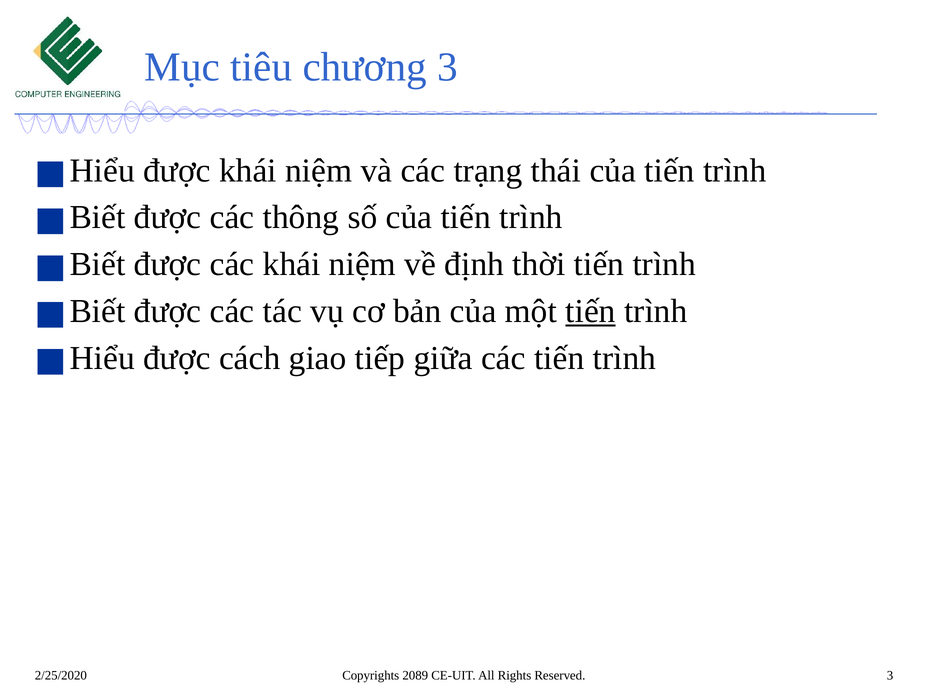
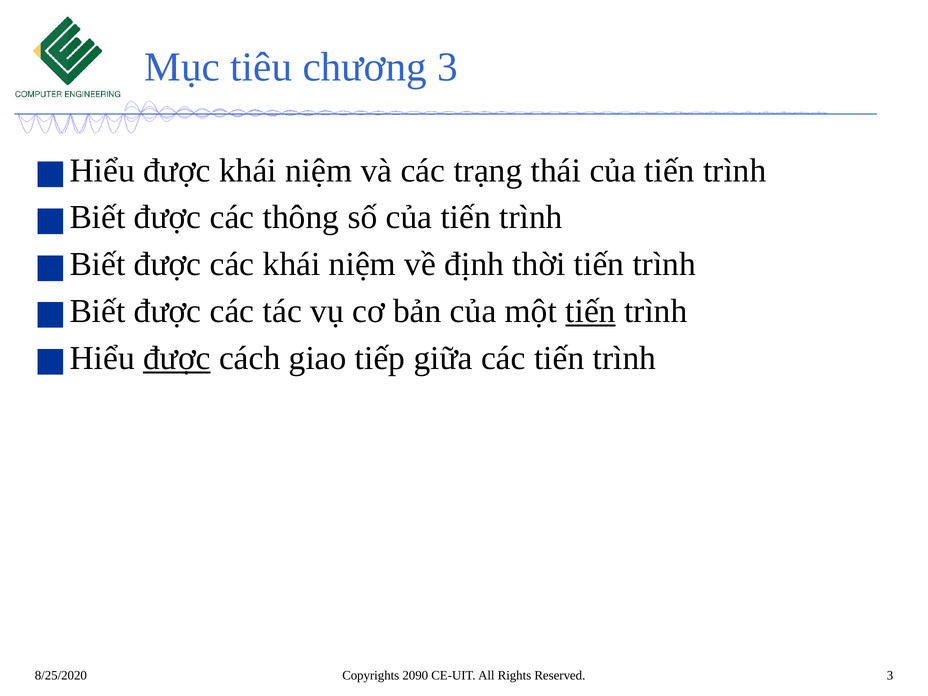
được underline: none -> present (177, 358)
2/25/2020: 2/25/2020 -> 8/25/2020 (61, 676)
2089: 2089 -> 2090 (415, 675)
